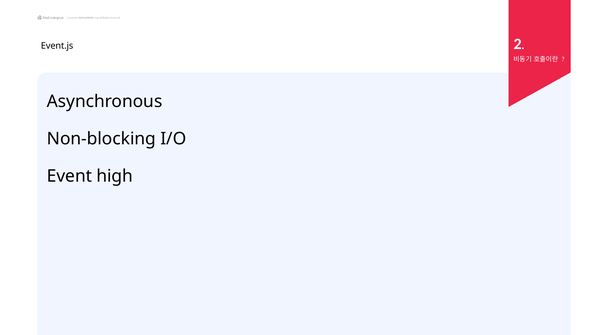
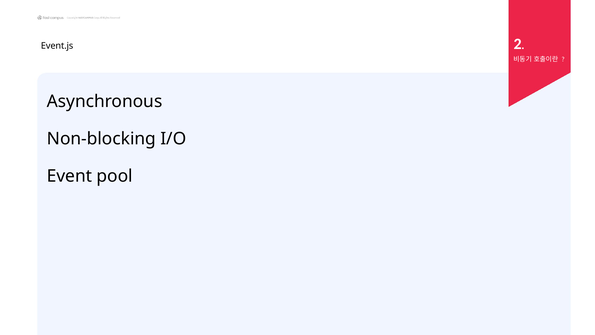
high: high -> pool (115, 176)
